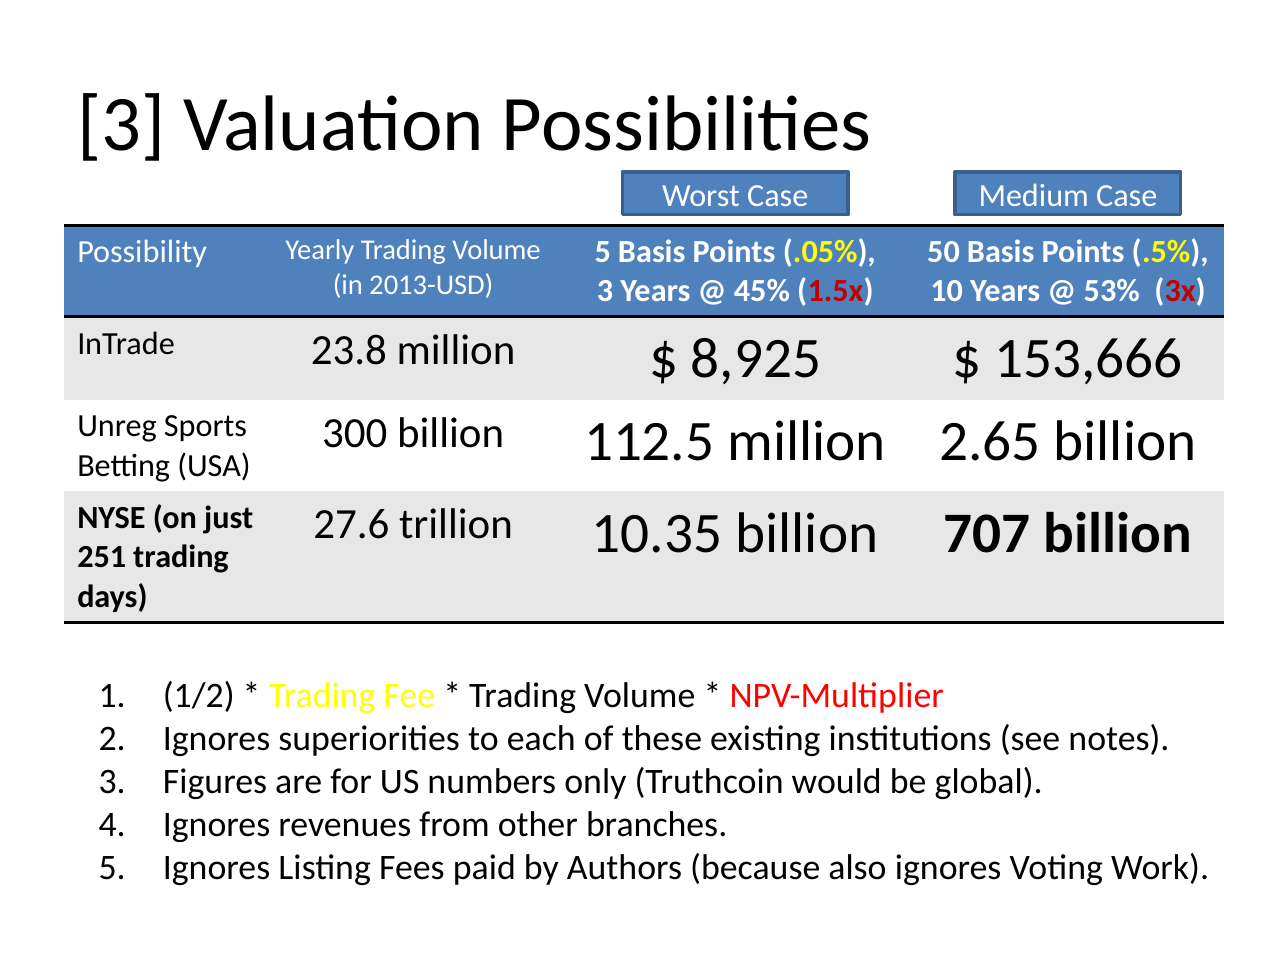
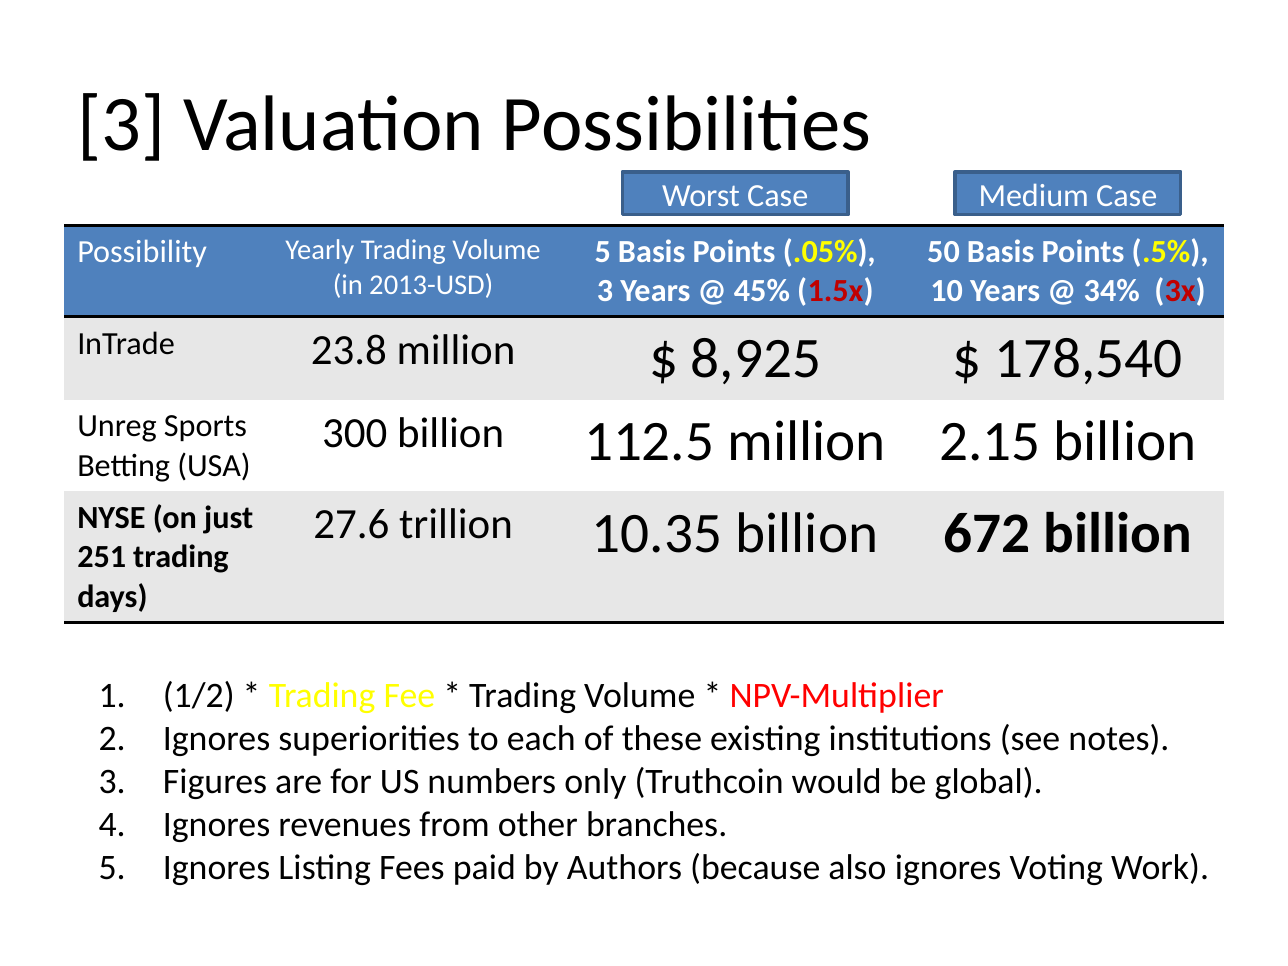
53%: 53% -> 34% (1112, 291)
153,666: 153,666 -> 178,540 (1089, 359)
2.65: 2.65 -> 2.15 (990, 442)
707: 707 -> 672 (987, 533)
